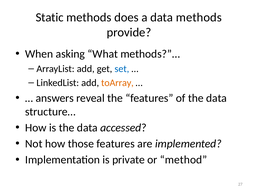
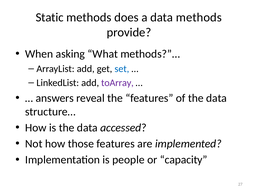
toArray colour: orange -> purple (117, 83)
private: private -> people (128, 160)
method: method -> capacity (184, 160)
